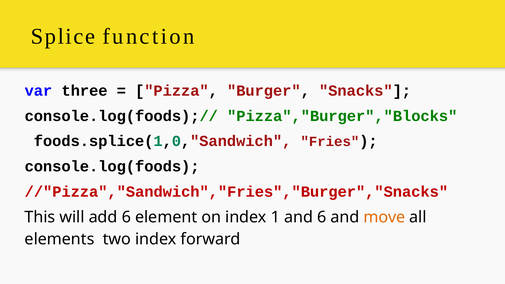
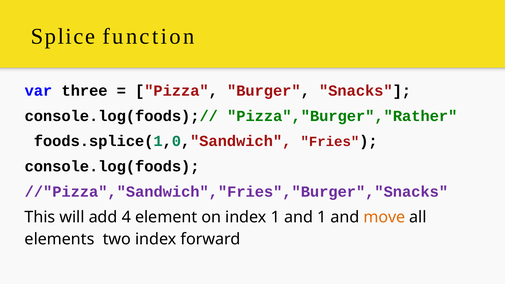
Pizza","Burger","Blocks: Pizza","Burger","Blocks -> Pizza","Burger","Rather (342, 116)
//"Pizza","Sandwich","Fries","Burger","Snacks colour: red -> purple (236, 192)
add 6: 6 -> 4 (126, 217)
and 6: 6 -> 1 (322, 217)
